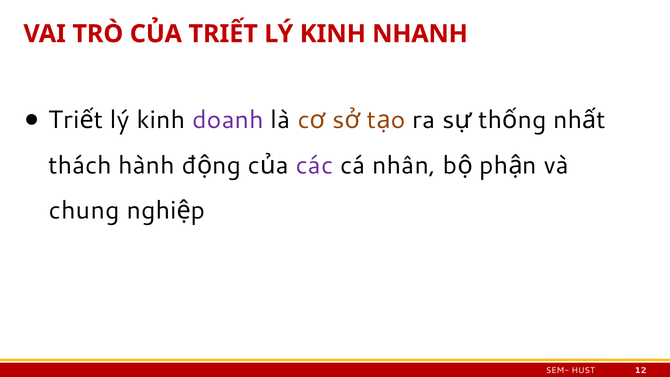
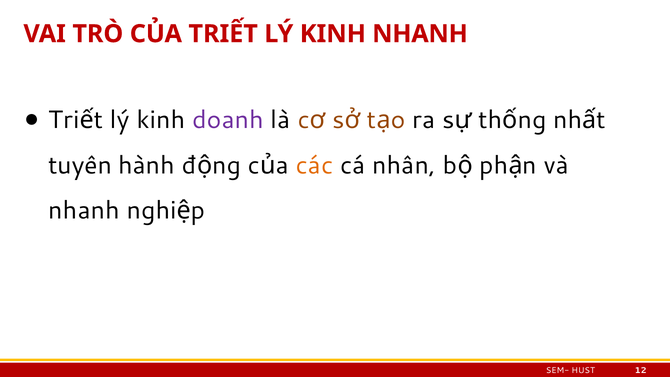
thách: thách -> tuyên (80, 165)
các colour: purple -> orange (314, 165)
chung: chung -> nhanh (84, 210)
